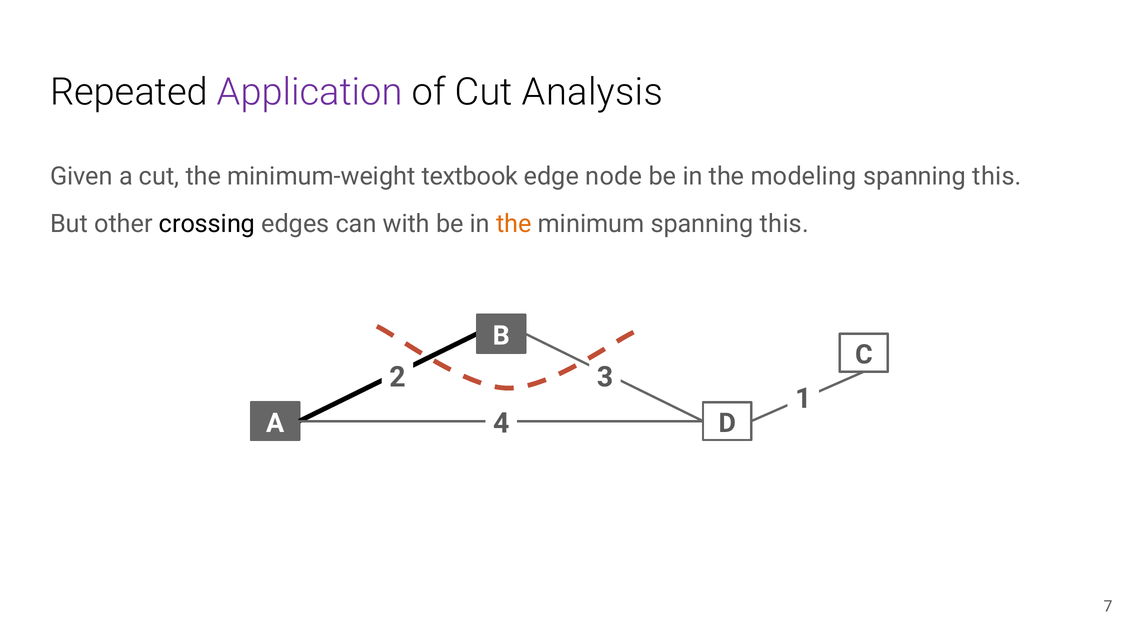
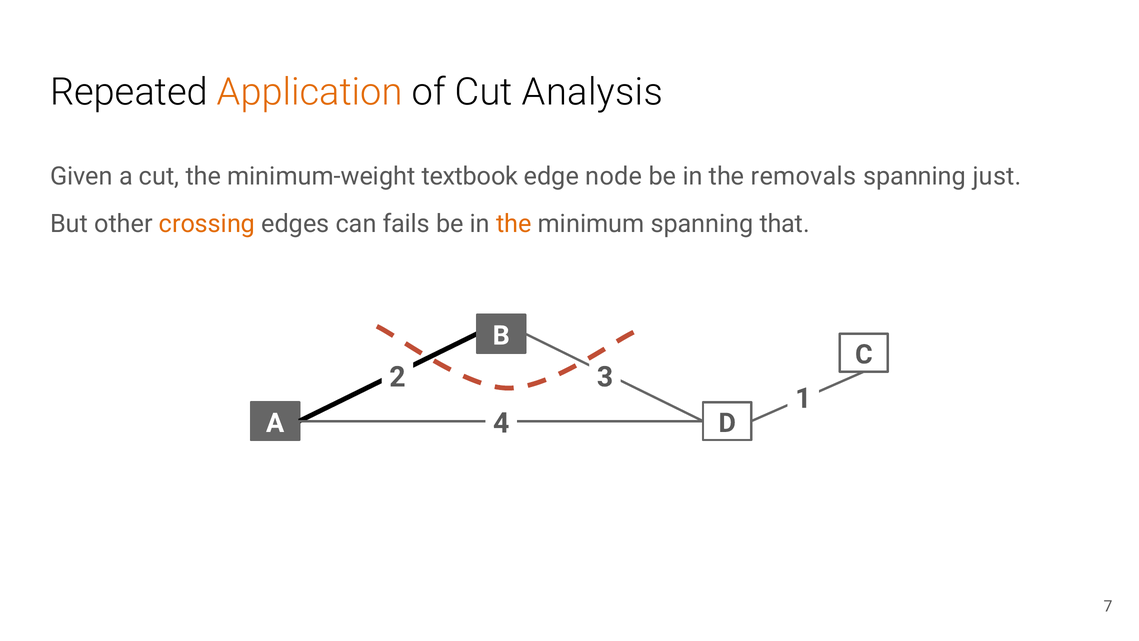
Application colour: purple -> orange (310, 92)
modeling: modeling -> removals (804, 176)
this: this -> just (997, 176)
crossing colour: black -> orange (207, 224)
with: with -> fails (406, 224)
minimum spanning this: this -> that (785, 224)
